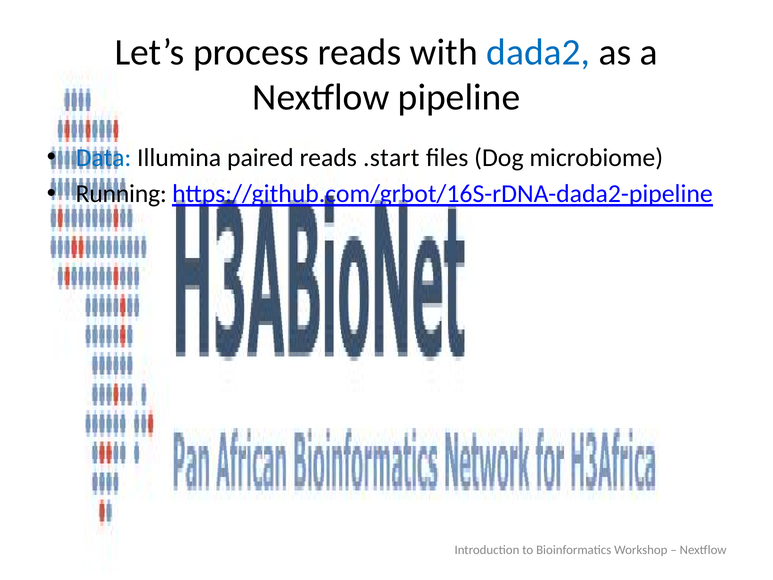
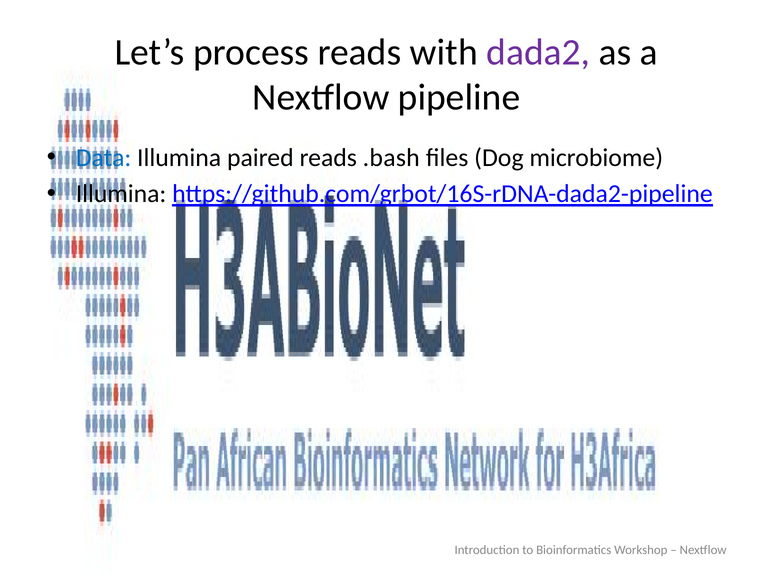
dada2 colour: blue -> purple (538, 52)
.start: .start -> .bash (391, 158)
Running: Running -> Illumina (121, 194)
